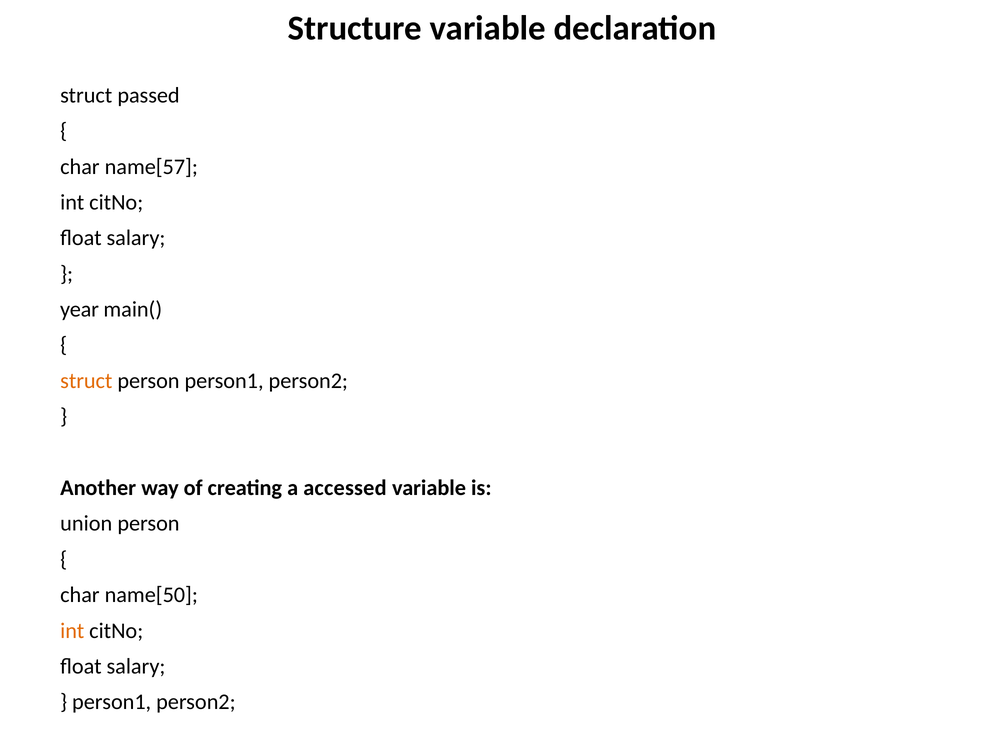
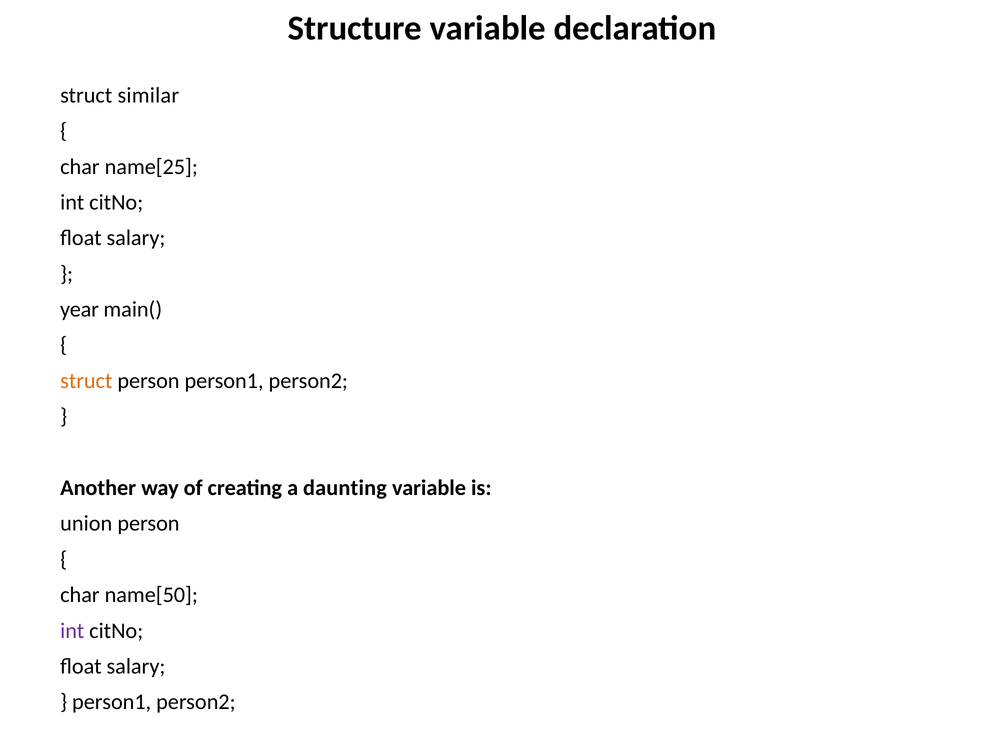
passed: passed -> similar (148, 95)
name[57: name[57 -> name[25 (151, 167)
accessed: accessed -> daunting (345, 488)
int colour: orange -> purple (72, 631)
